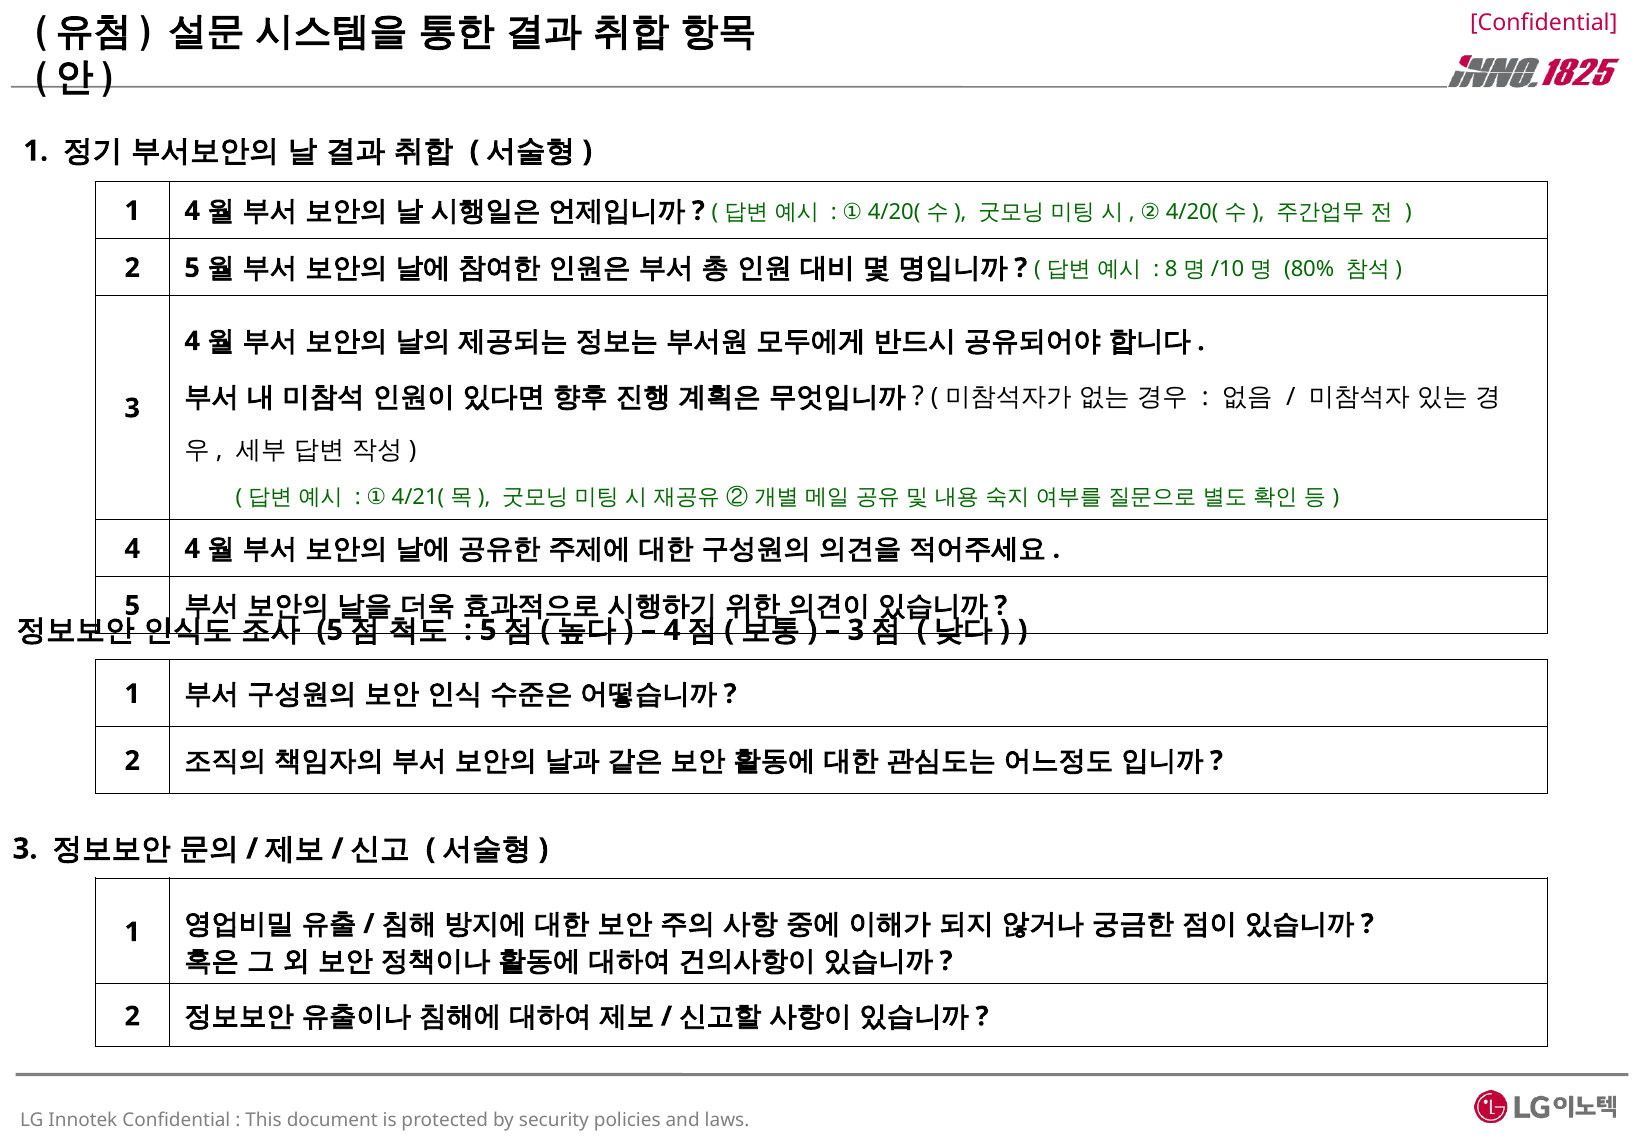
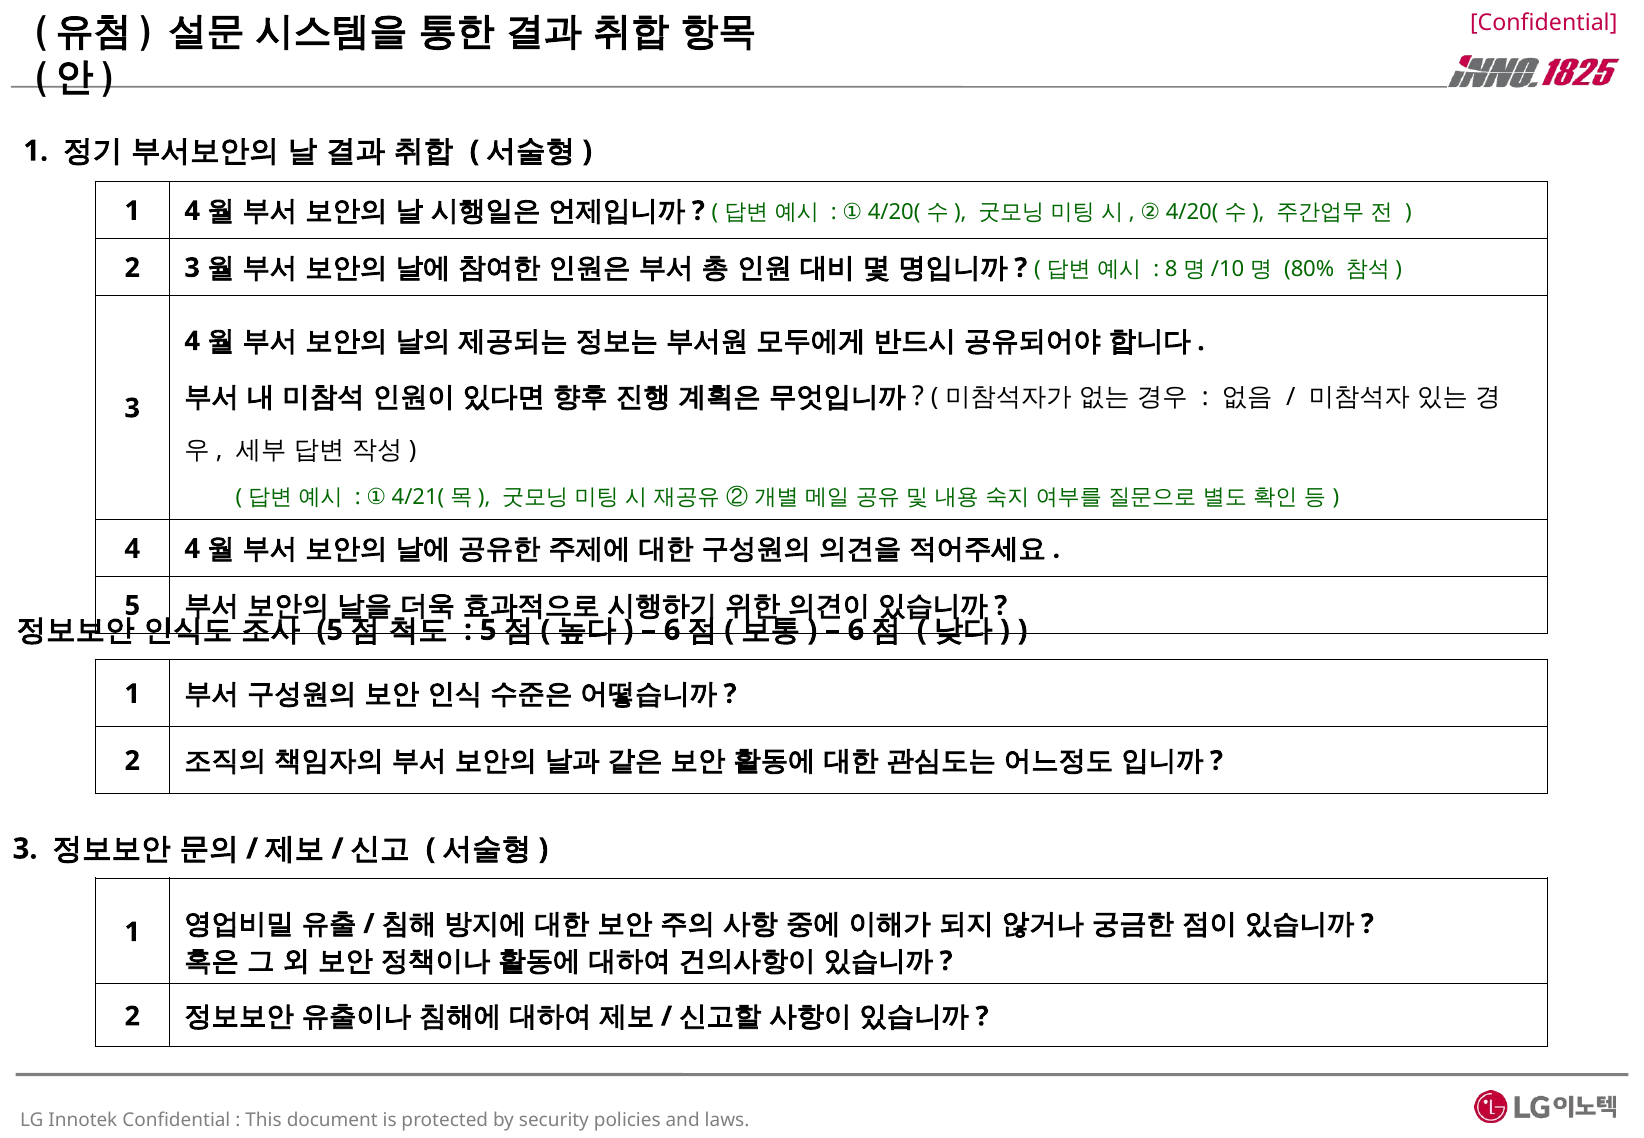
2 5: 5 -> 3 (192, 268)
4: 4 -> 6 (672, 630)
3: 3 -> 6 (856, 630)
